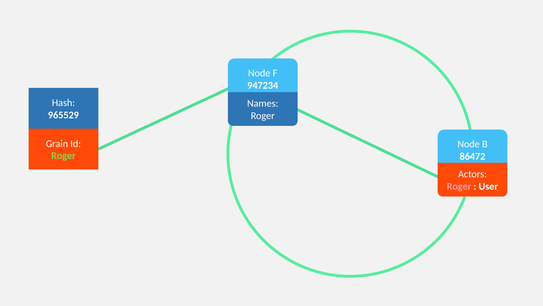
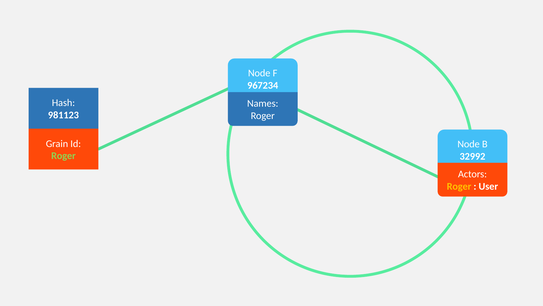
947234: 947234 -> 967234 (263, 85)
965529: 965529 -> 981123 (63, 115)
86472: 86472 -> 32992 (472, 156)
Roger colour: pink -> yellow (459, 186)
